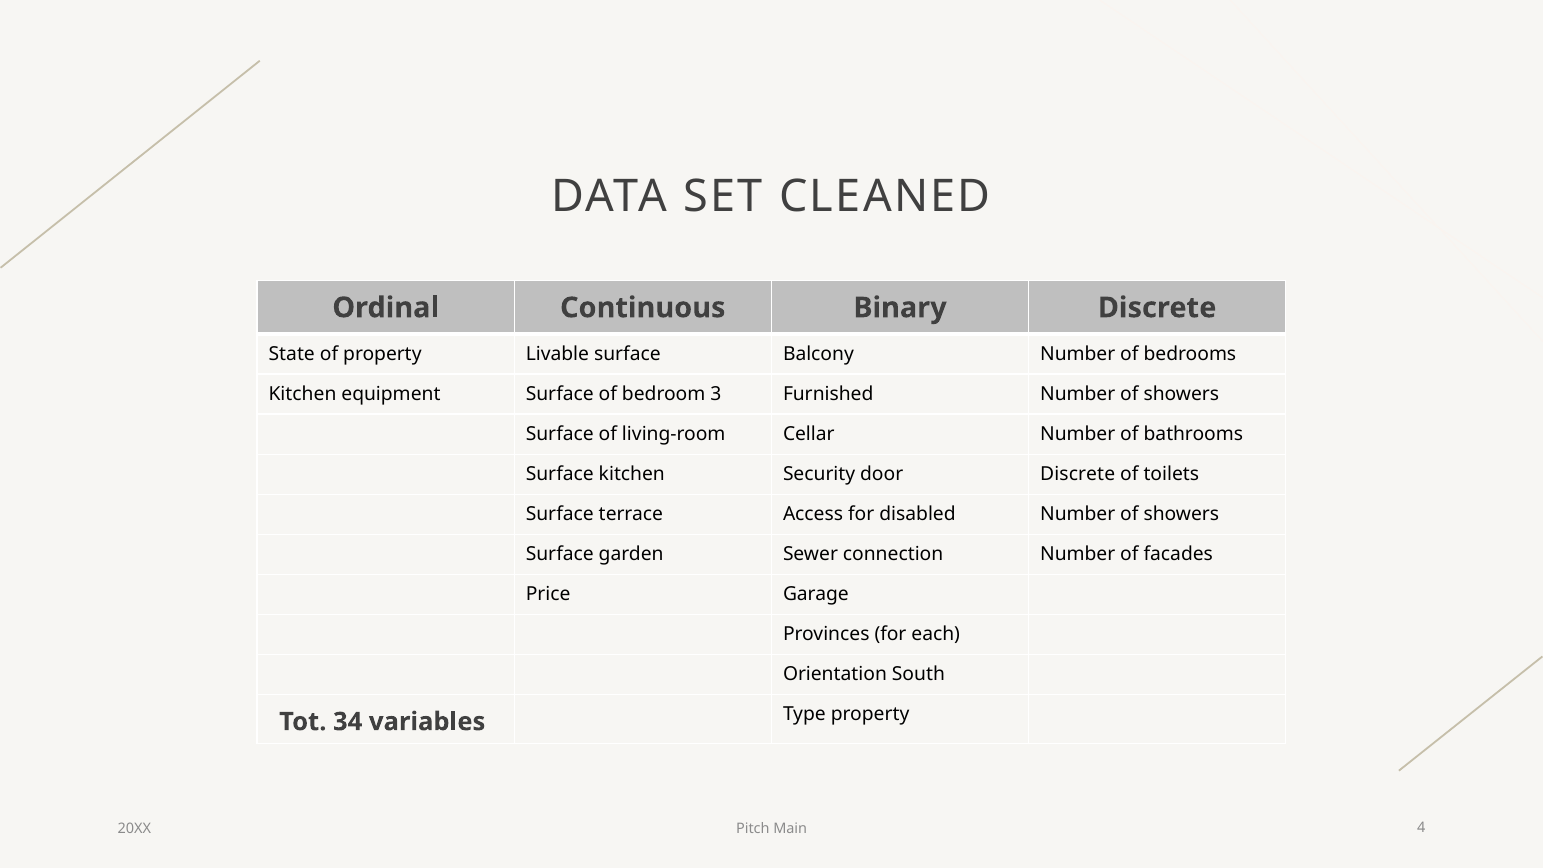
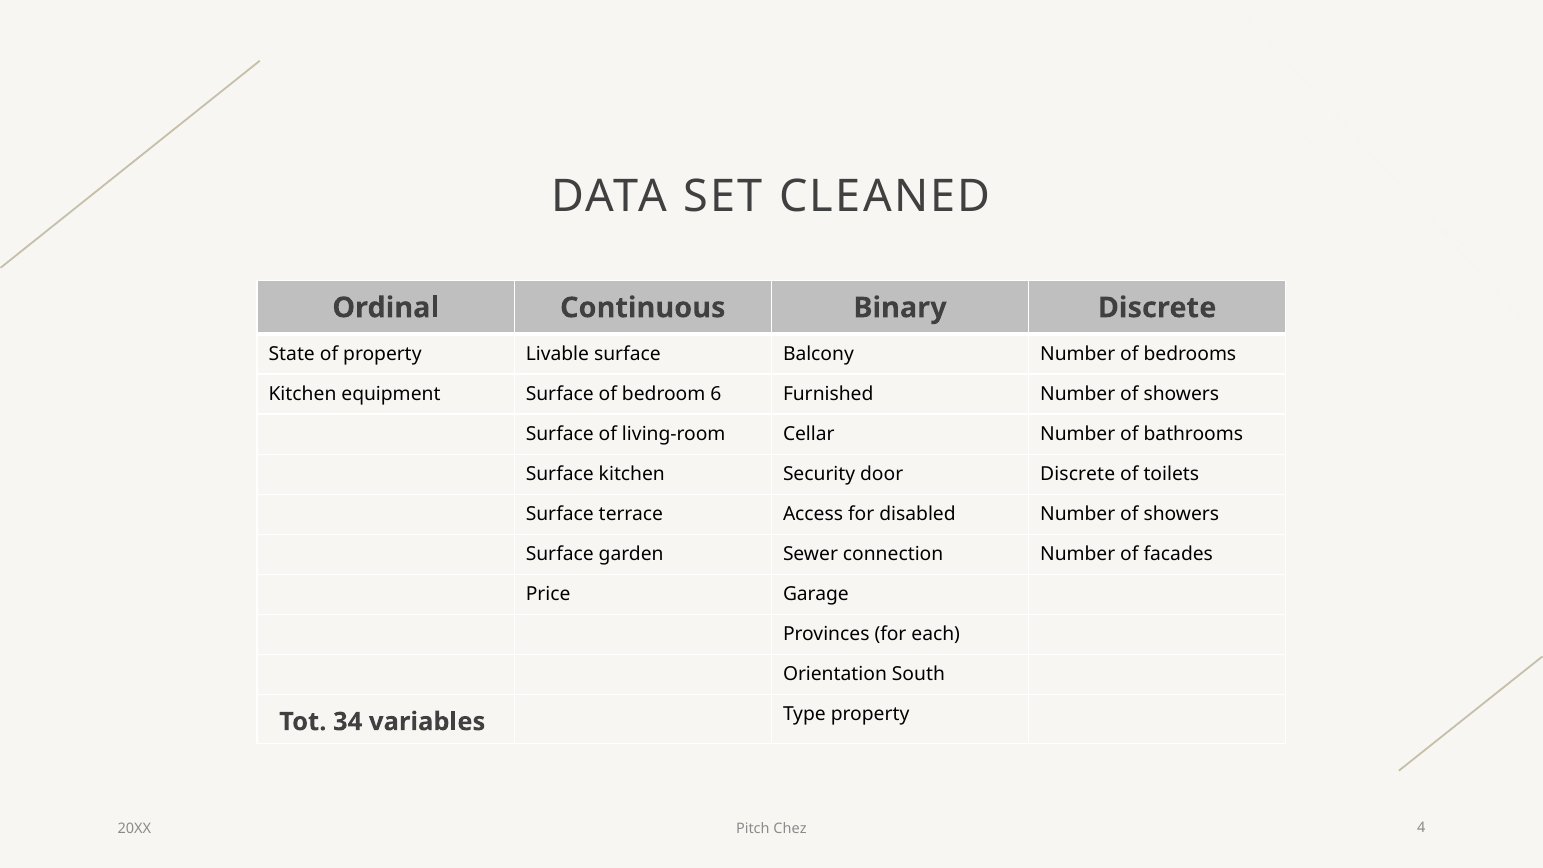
3: 3 -> 6 (716, 394)
Main: Main -> Chez (790, 829)
